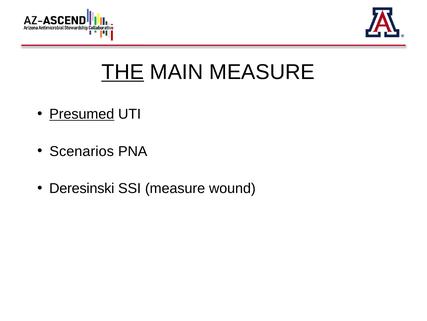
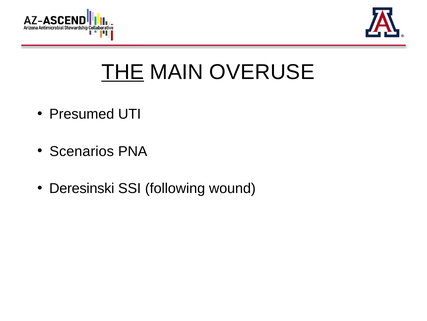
MAIN MEASURE: MEASURE -> OVERUSE (262, 72)
Presumed underline: present -> none (82, 114)
SSI measure: measure -> following (175, 188)
